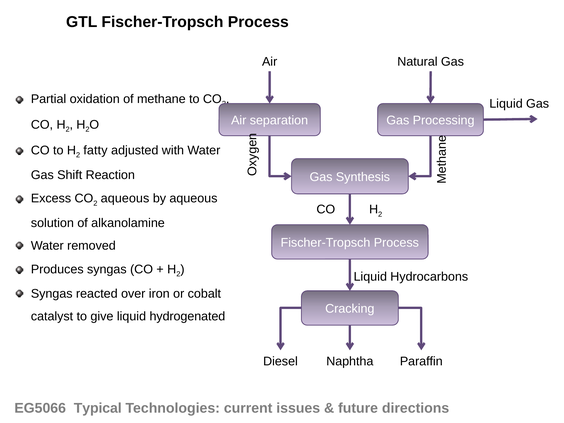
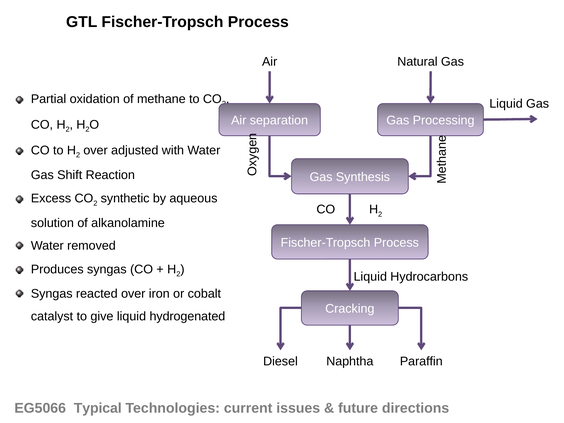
fatty: fatty -> over (96, 150)
aqueous: aqueous -> synthetic (125, 198)
